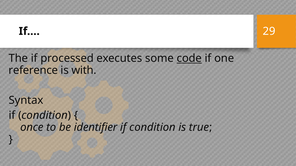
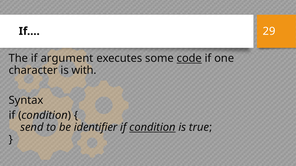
processed: processed -> argument (67, 58)
reference: reference -> character (33, 70)
once: once -> send (32, 128)
condition underline: none -> present (152, 128)
